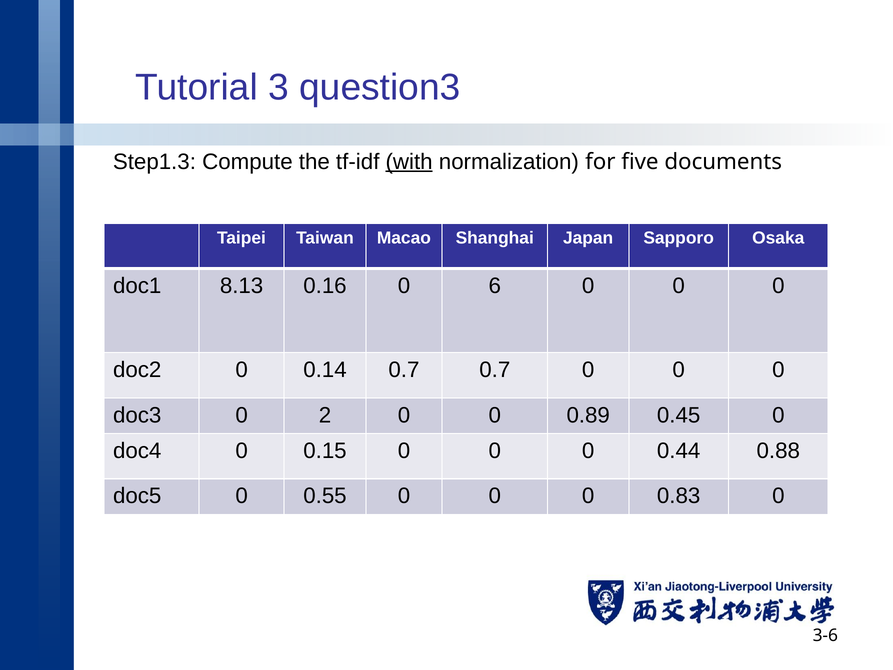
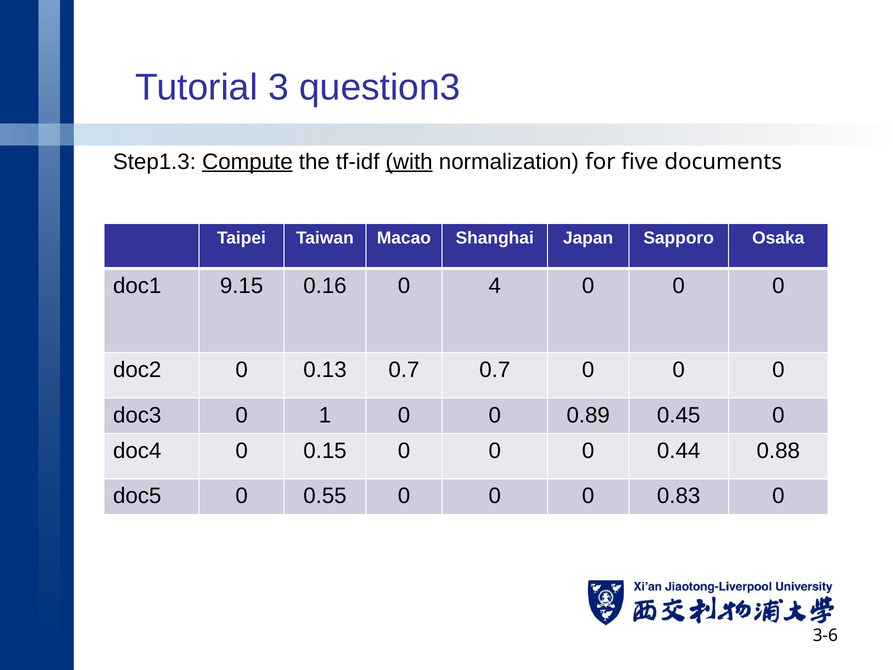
Compute underline: none -> present (247, 162)
8.13: 8.13 -> 9.15 (242, 286)
6: 6 -> 4 (495, 286)
0.14: 0.14 -> 0.13 (325, 370)
2: 2 -> 1 (325, 415)
